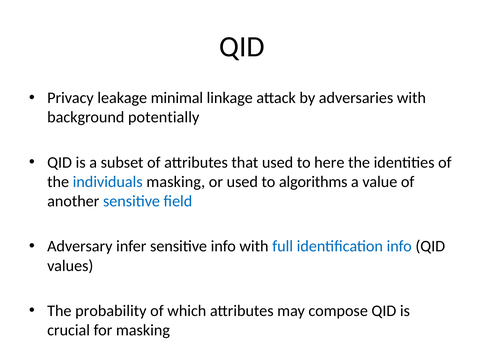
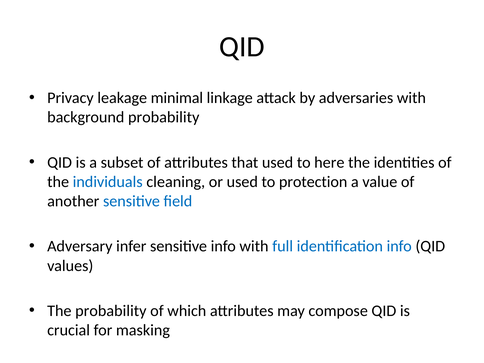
background potentially: potentially -> probability (164, 117)
individuals masking: masking -> cleaning (176, 182)
algorithms: algorithms -> protection (313, 182)
